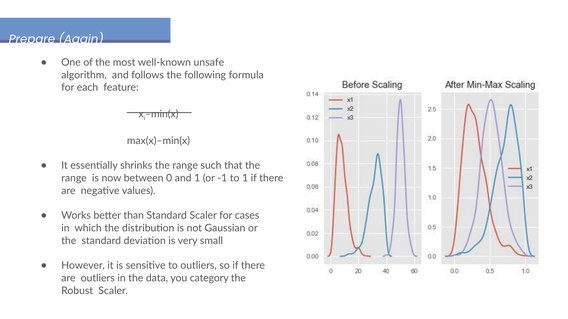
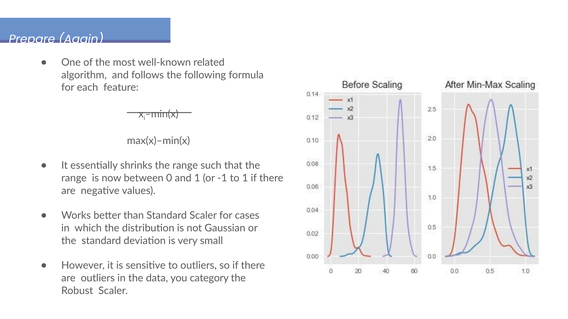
unsafe: unsafe -> related (209, 63)
